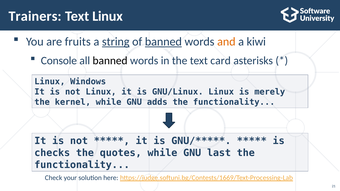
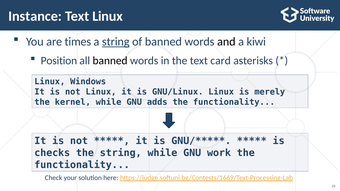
Trainers: Trainers -> Instance (35, 16)
fruits: fruits -> times (78, 42)
banned underline: present -> none (163, 42)
and colour: orange -> black (226, 42)
Console: Console -> Position (59, 61)
the quotes: quotes -> string (121, 153)
last: last -> work (219, 153)
